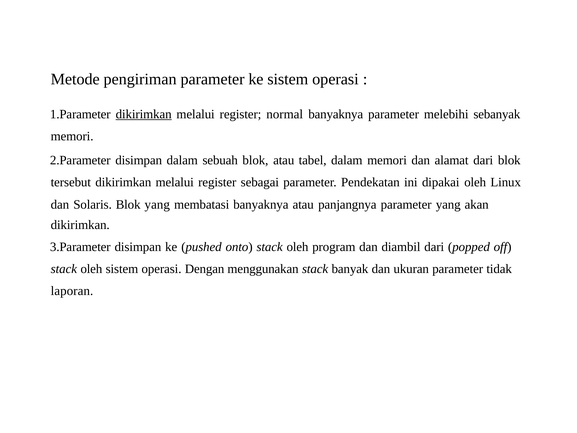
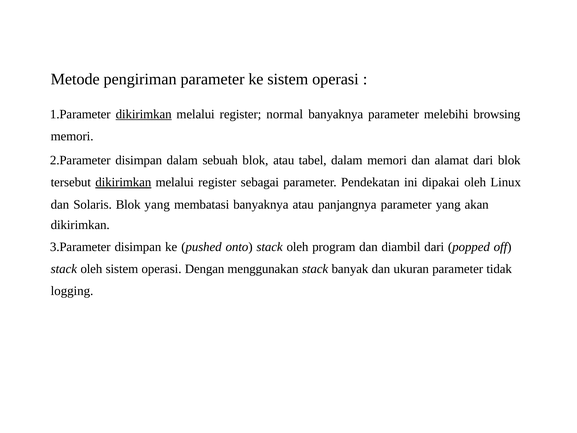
sebanyak: sebanyak -> browsing (497, 114)
dikirimkan underline: none -> present (123, 182)
laporan: laporan -> logging (72, 291)
